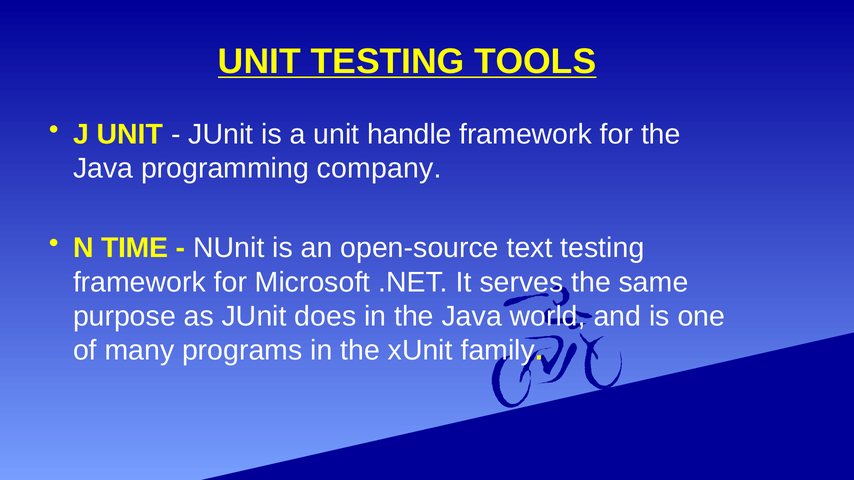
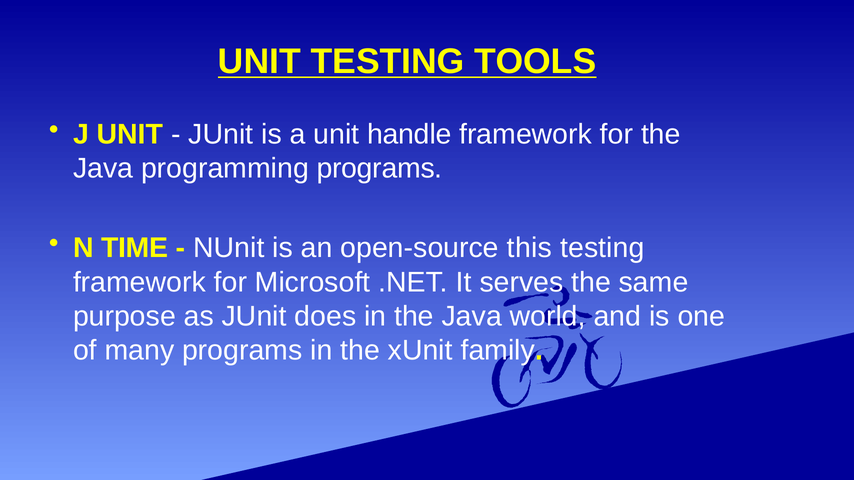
programming company: company -> programs (379, 168)
text: text -> this (529, 248)
